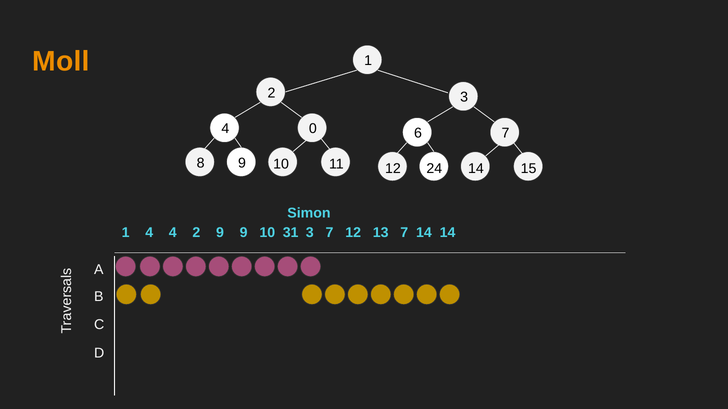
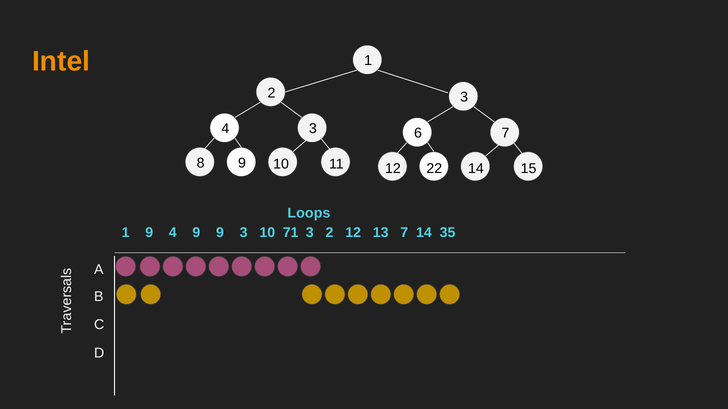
Moll: Moll -> Intel (61, 62)
4 0: 0 -> 3 (313, 129)
24: 24 -> 22 (434, 169)
Simon: Simon -> Loops (309, 213)
1 4: 4 -> 9 (149, 233)
4 2: 2 -> 9 (196, 233)
9: 9 -> 3 (244, 233)
31: 31 -> 71 (291, 233)
3 7: 7 -> 2 (329, 233)
14 14: 14 -> 35 (448, 233)
